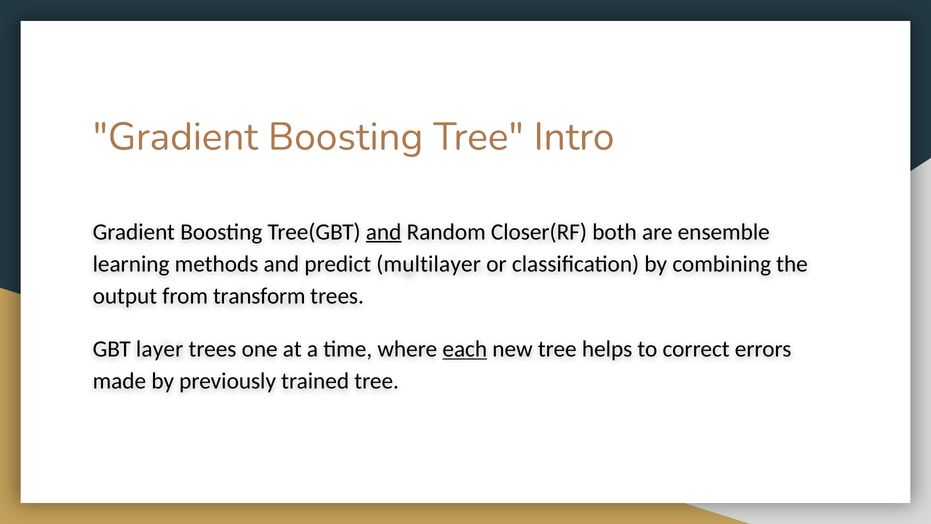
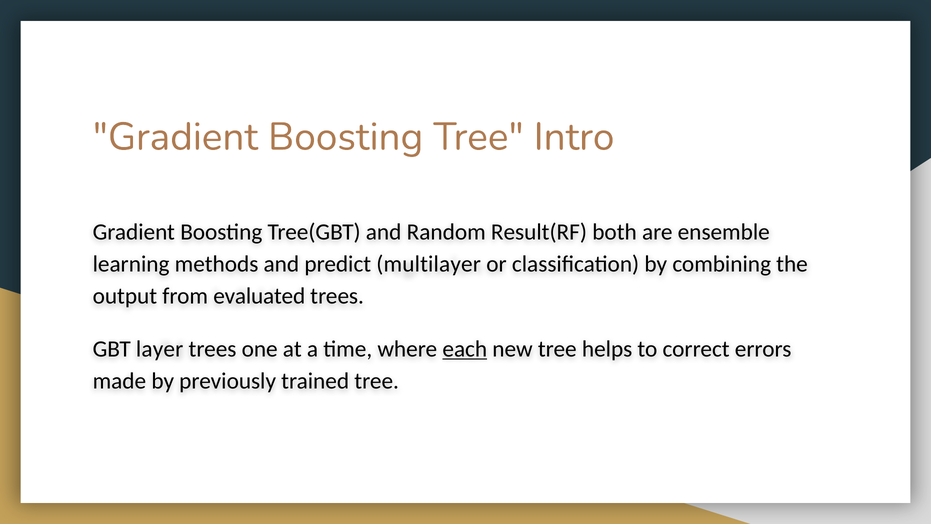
and underline: present -> none (384, 232)
Closer(RF: Closer(RF -> Result(RF (539, 232)
transform: transform -> evaluated (259, 296)
